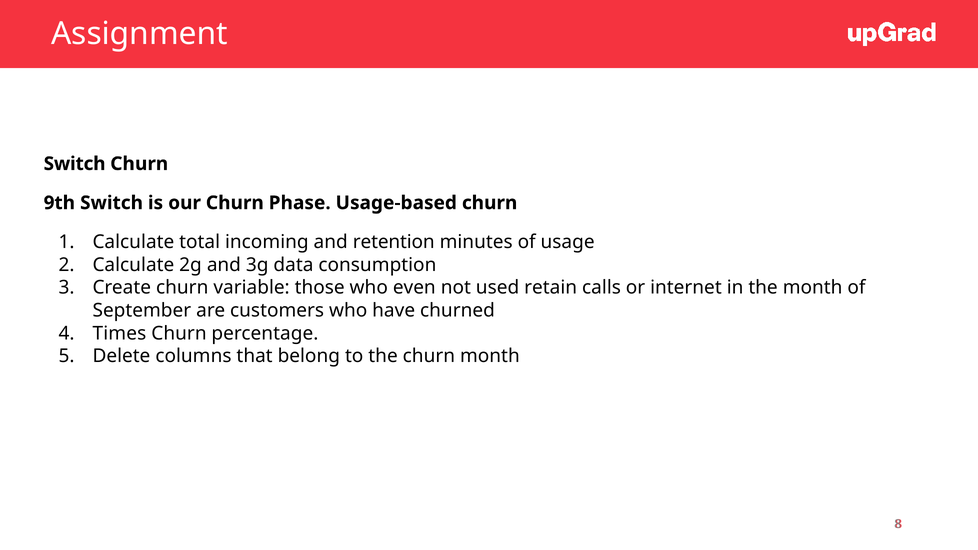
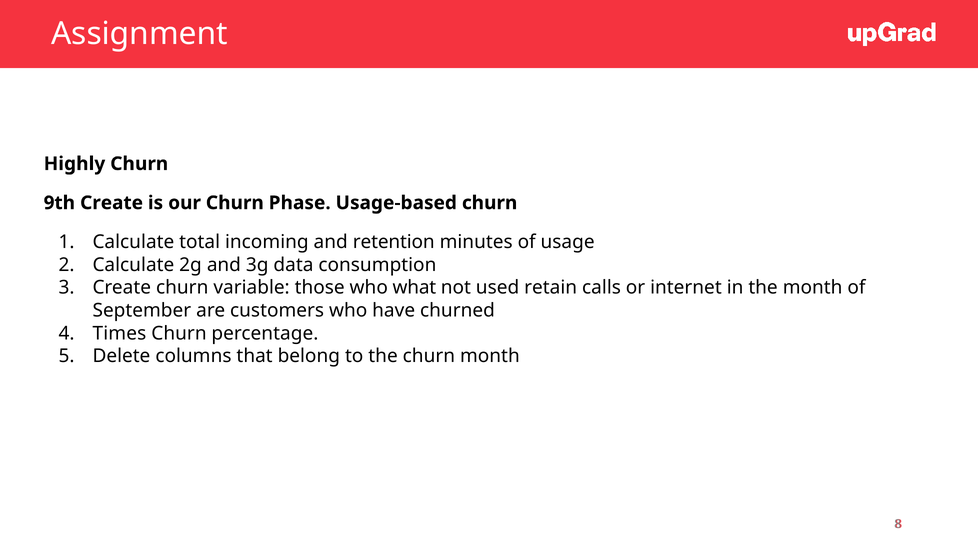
Switch: Switch -> Highly (74, 164)
9th Switch: Switch -> Create (112, 203)
even: even -> what (414, 288)
